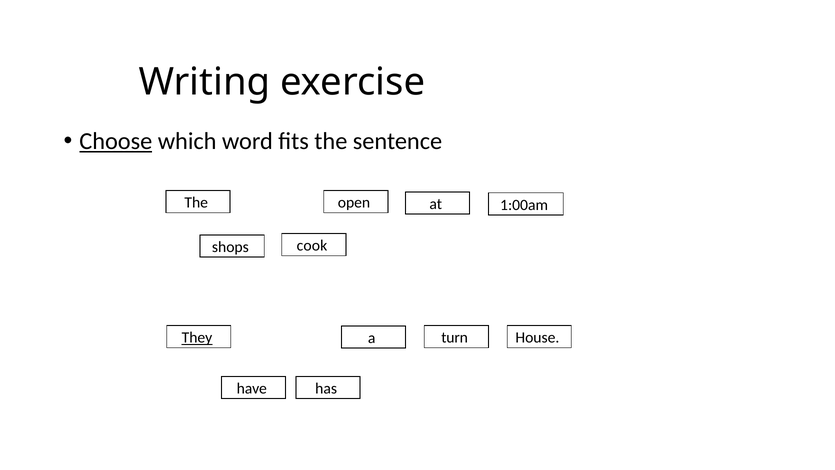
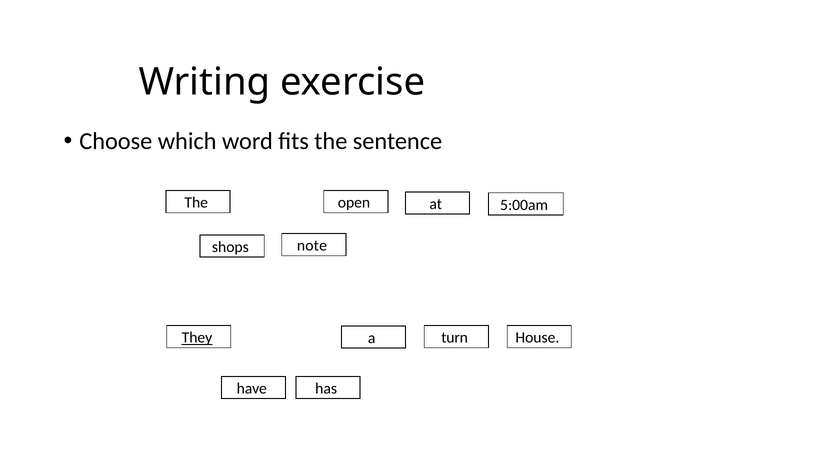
Choose underline: present -> none (116, 141)
1:00am: 1:00am -> 5:00am (524, 205)
cook: cook -> note (312, 246)
